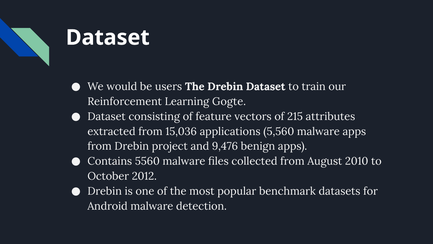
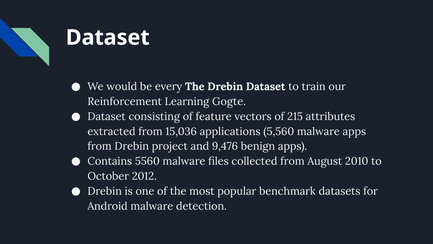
users: users -> every (169, 86)
